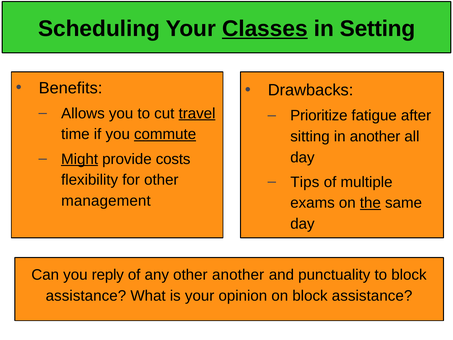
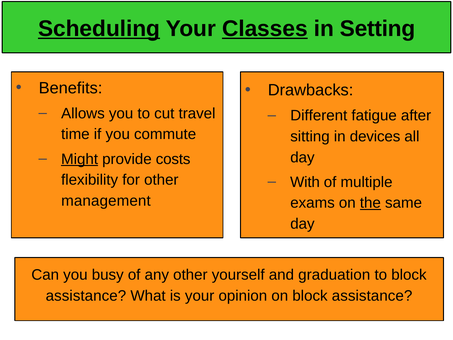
Scheduling underline: none -> present (99, 29)
travel underline: present -> none (197, 113)
Prioritize: Prioritize -> Different (319, 116)
commute underline: present -> none (165, 134)
in another: another -> devices (375, 136)
Tips: Tips -> With (305, 182)
reply: reply -> busy (108, 275)
other another: another -> yourself (238, 275)
punctuality: punctuality -> graduation (334, 275)
